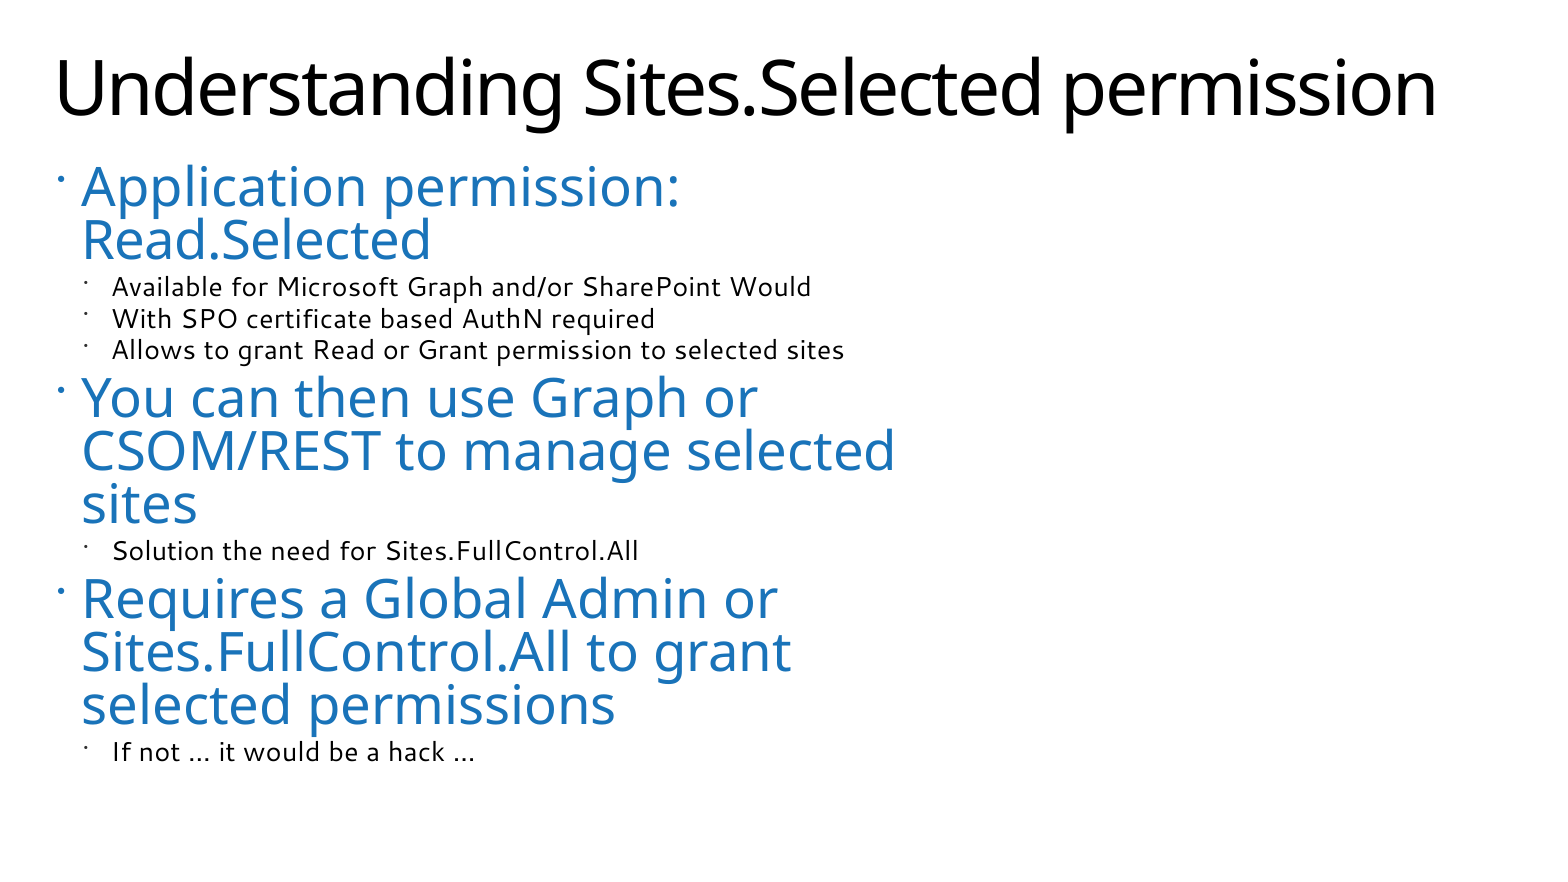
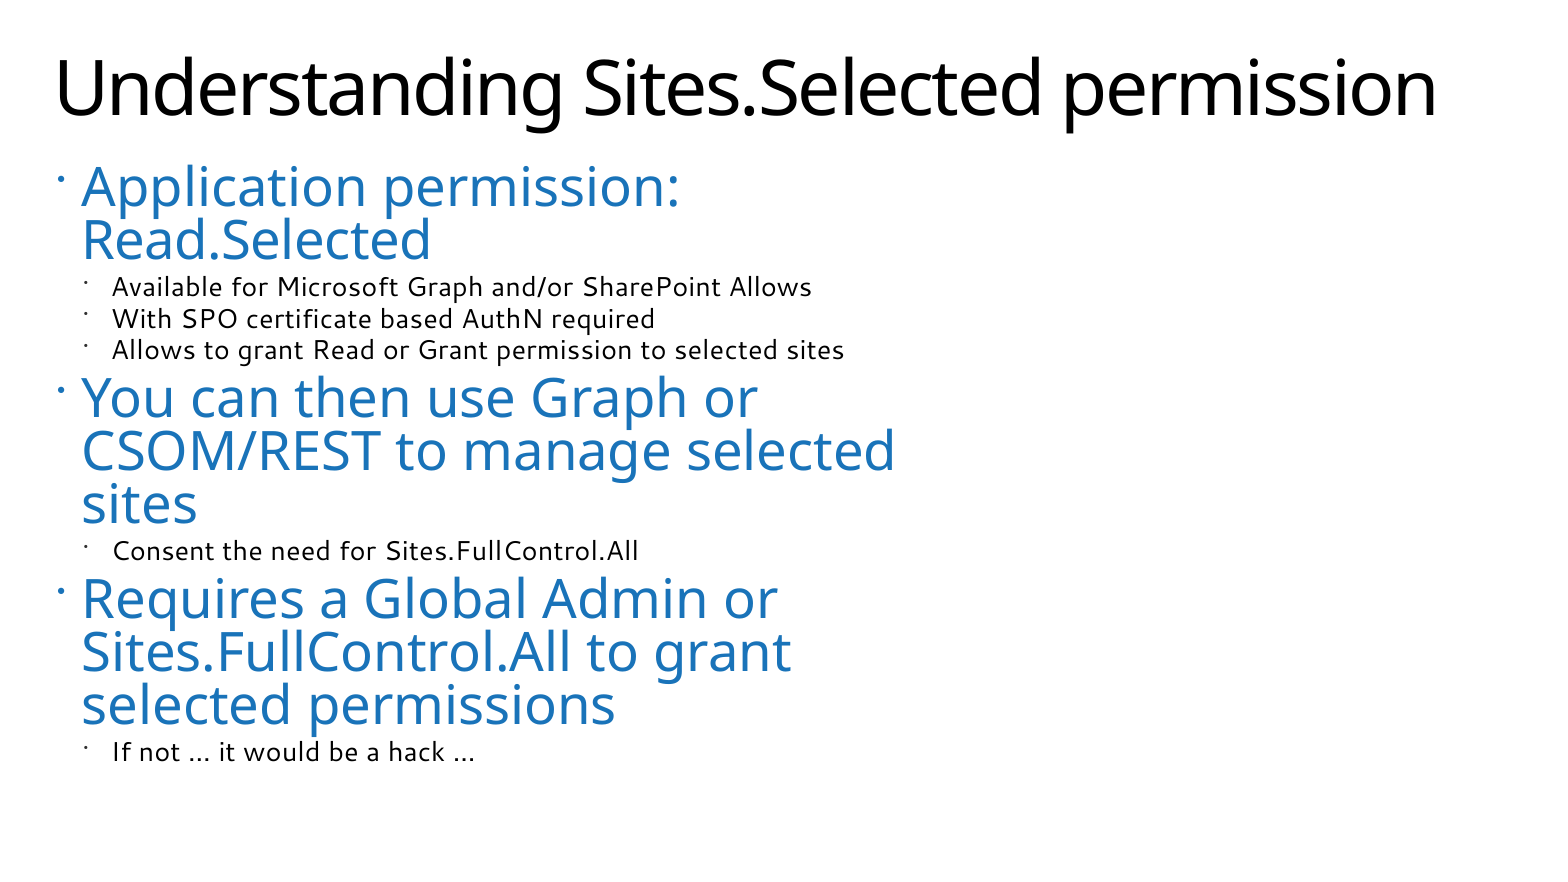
SharePoint Would: Would -> Allows (770, 288)
Solution: Solution -> Consent (163, 552)
